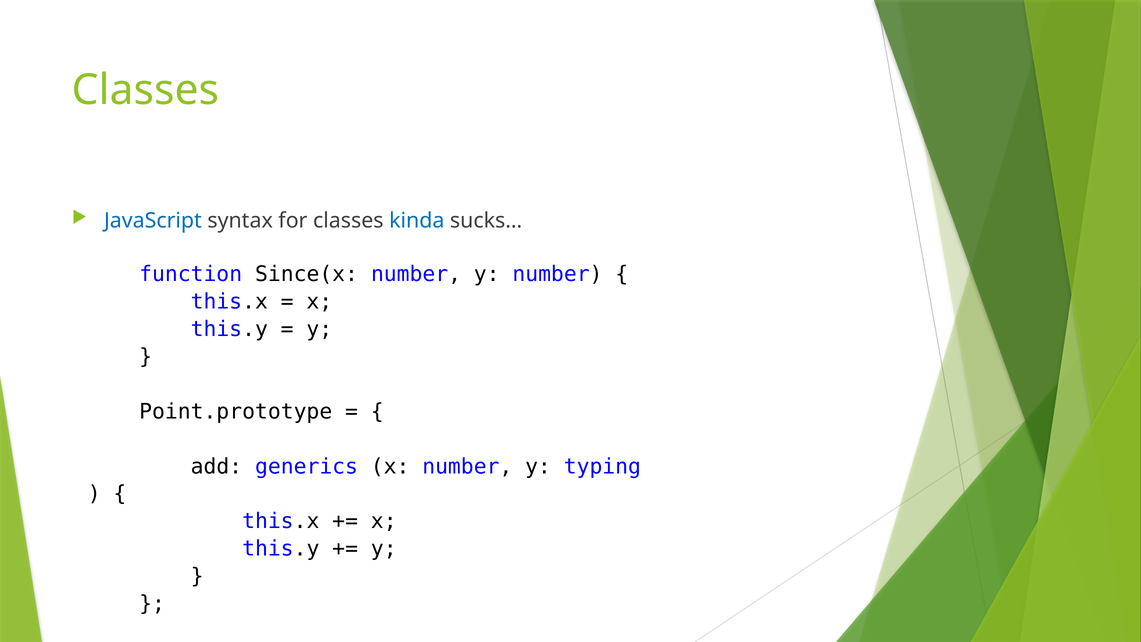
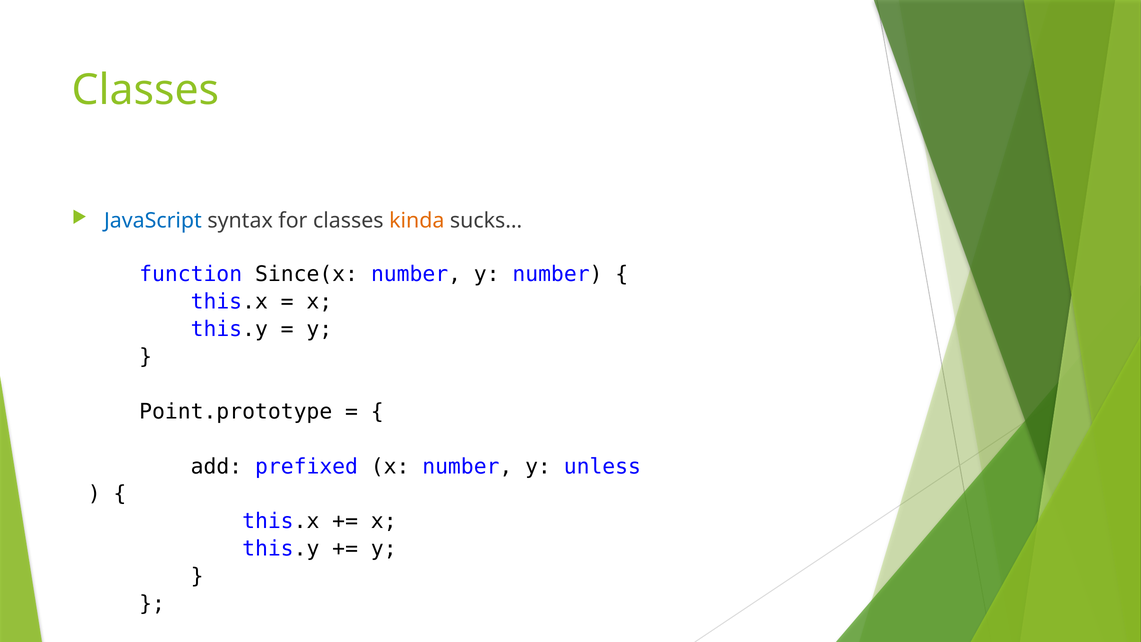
kinda colour: blue -> orange (417, 221)
generics: generics -> prefixed (307, 466)
typing: typing -> unless (602, 466)
